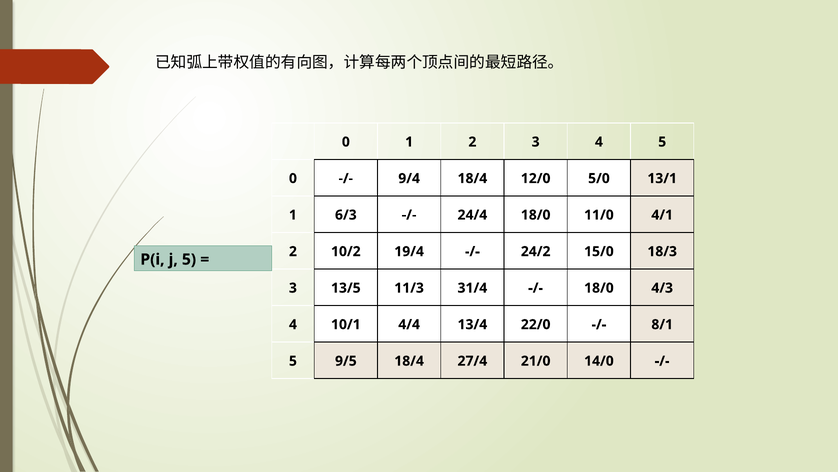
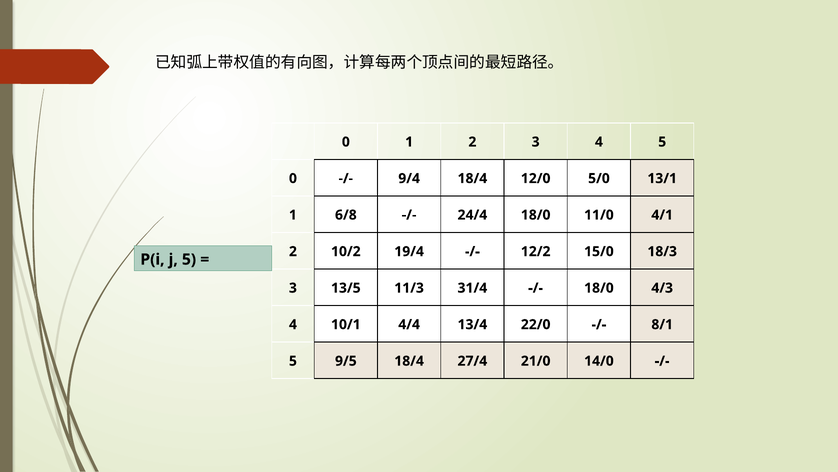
6/3: 6/3 -> 6/8 (346, 215)
24/2: 24/2 -> 12/2 (536, 251)
